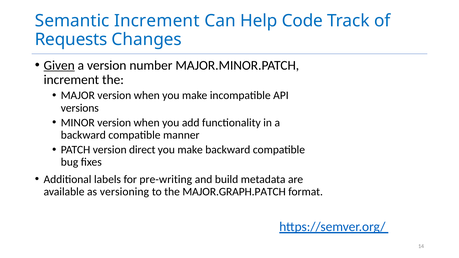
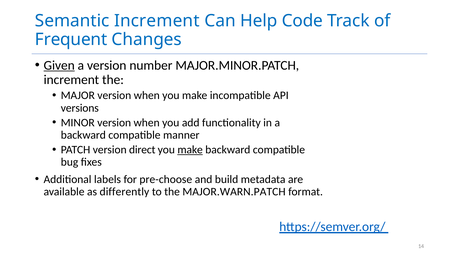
Requests: Requests -> Frequent (71, 39)
make underline: none -> present (190, 150)
pre-writing: pre-writing -> pre-choose (166, 179)
versioning: versioning -> differently (124, 192)
MAJOR.GRAPH.PATCH: MAJOR.GRAPH.PATCH -> MAJOR.WARN.PATCH (234, 192)
